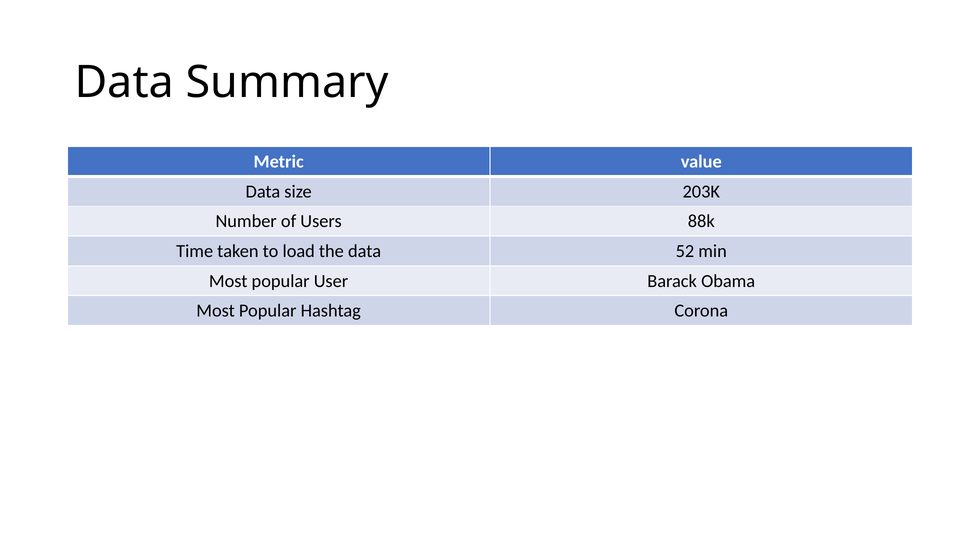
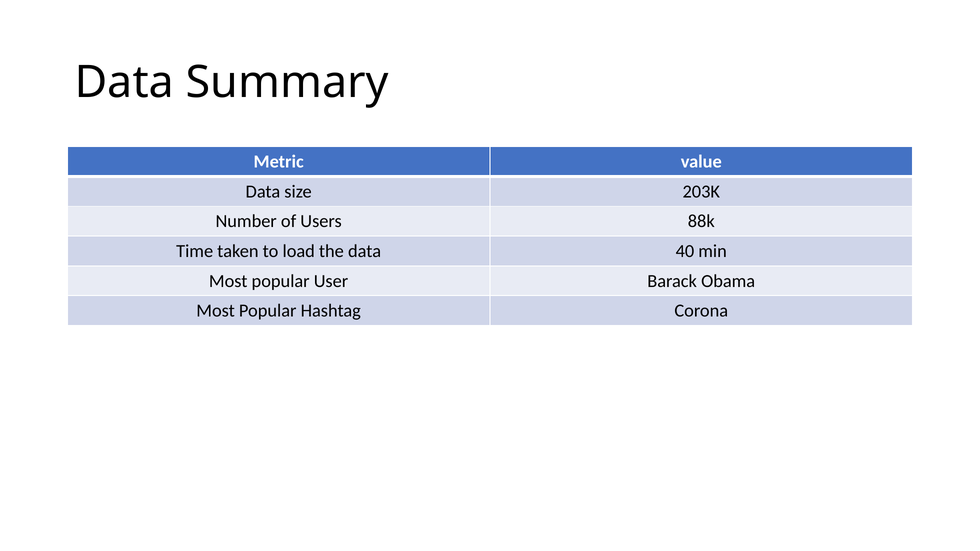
52: 52 -> 40 (685, 251)
